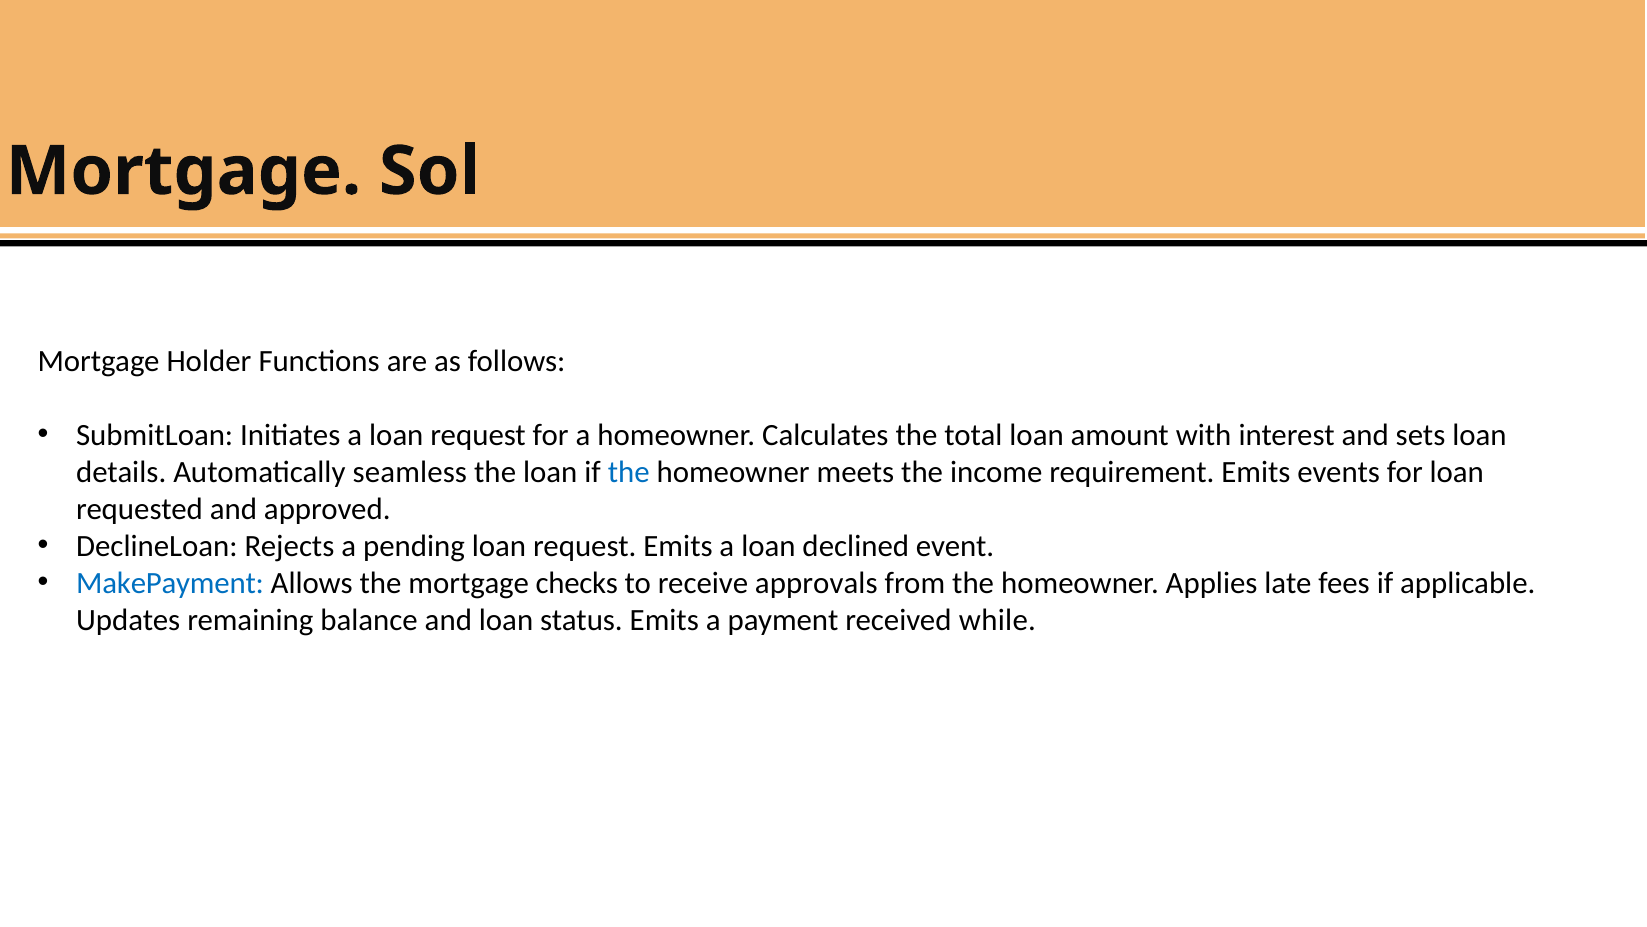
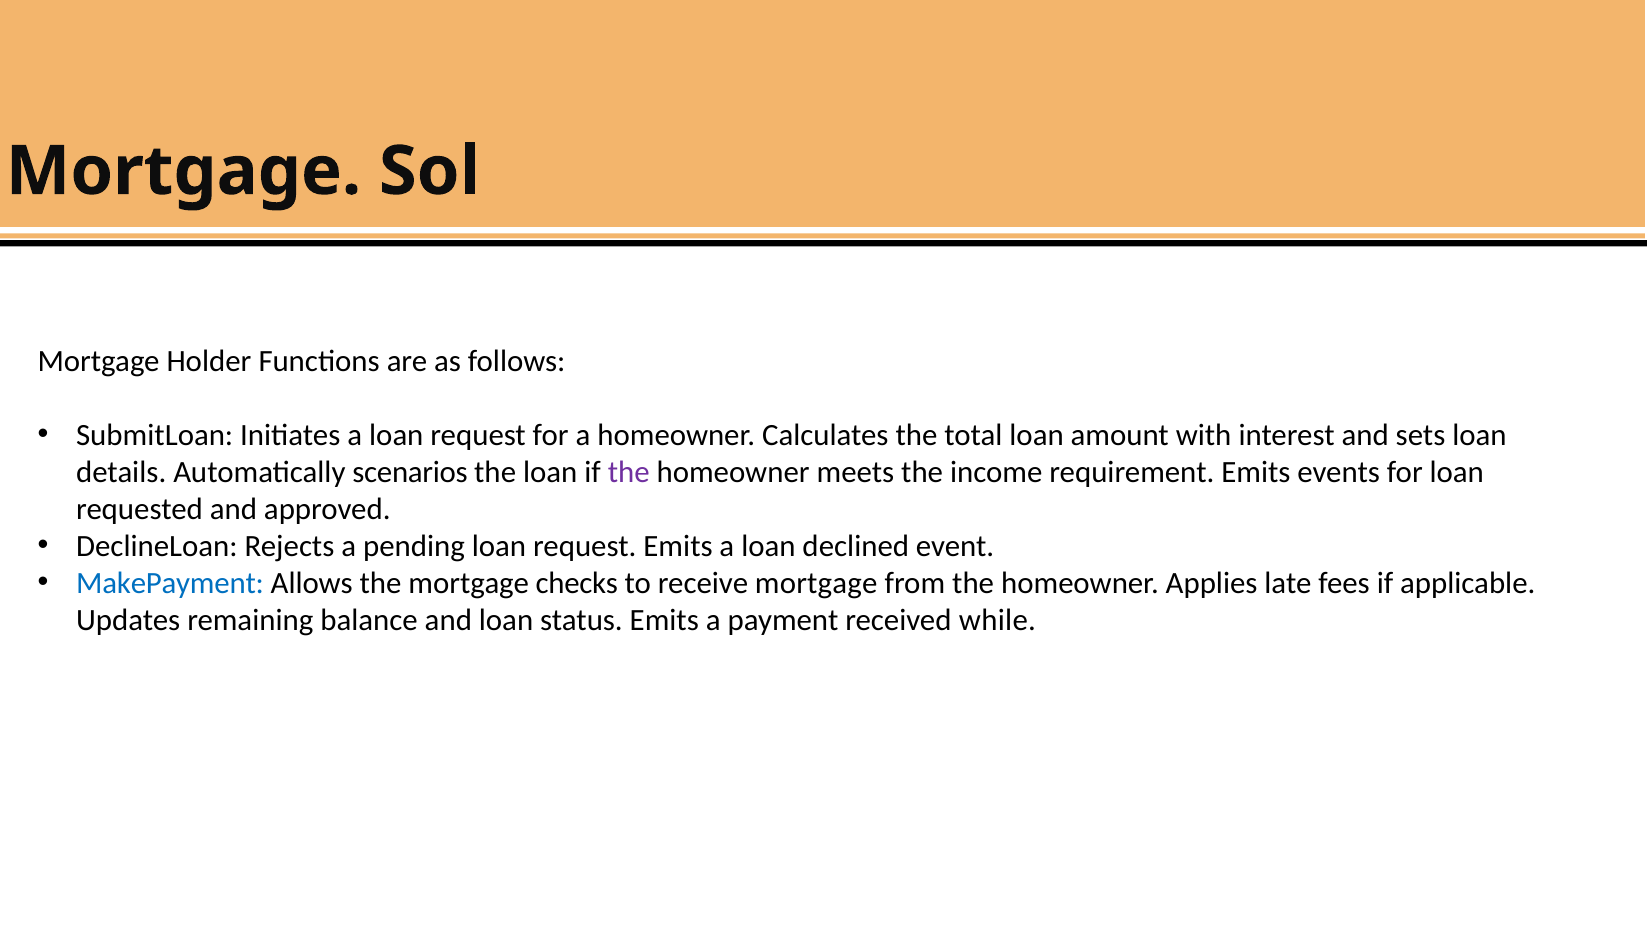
seamless: seamless -> scenarios (410, 472)
the colour: blue -> purple (629, 472)
receive approvals: approvals -> mortgage (816, 583)
